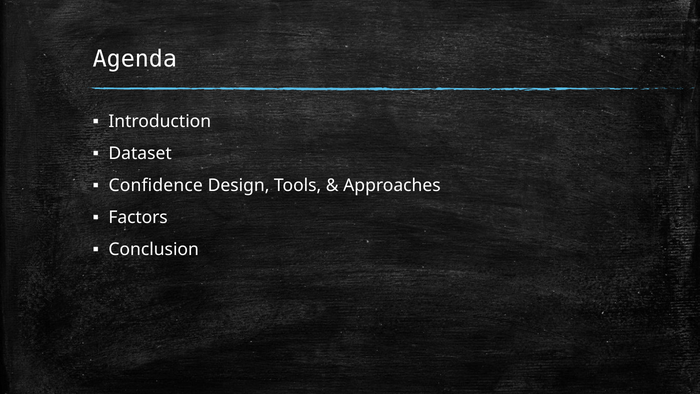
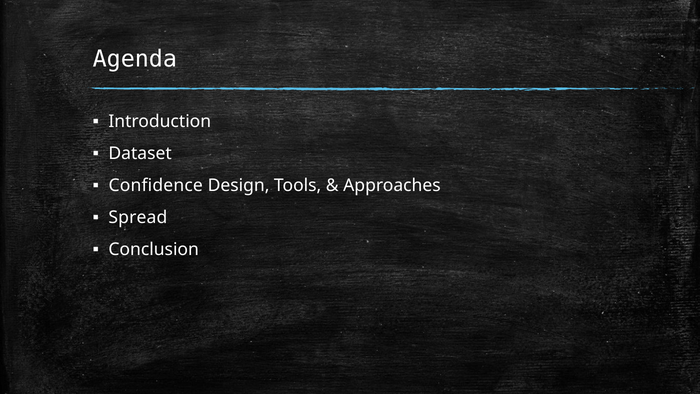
Factors: Factors -> Spread (138, 217)
